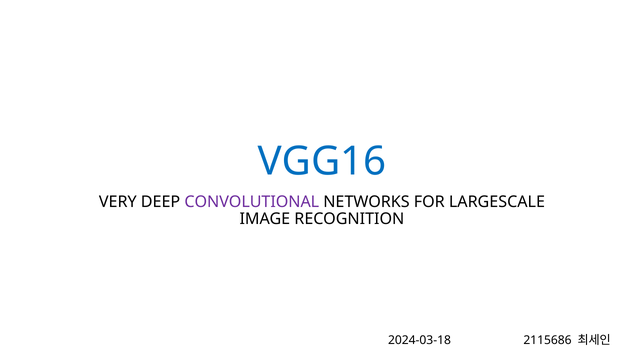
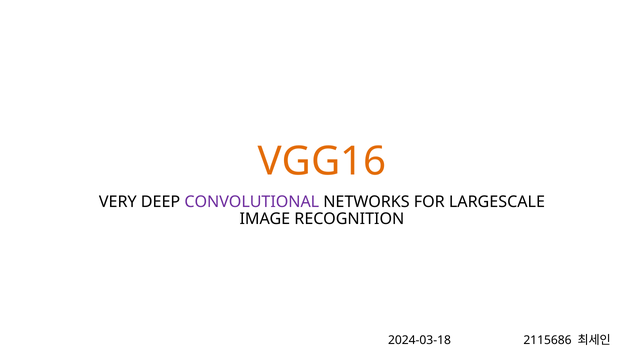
VGG16 colour: blue -> orange (322, 161)
